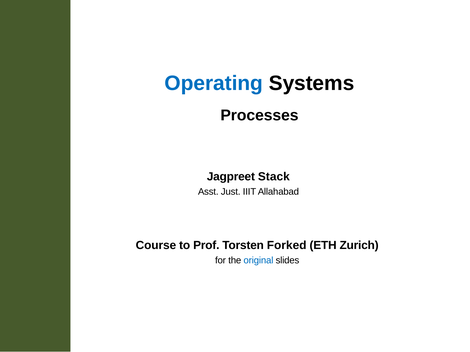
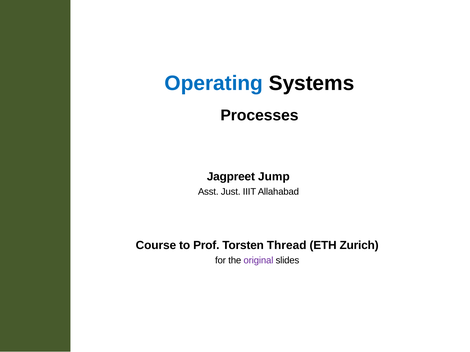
Stack: Stack -> Jump (274, 177)
Forked: Forked -> Thread (287, 246)
original colour: blue -> purple (258, 261)
